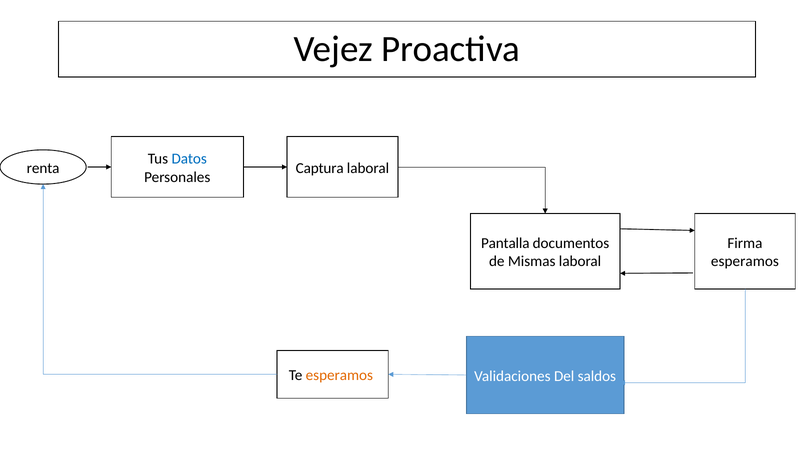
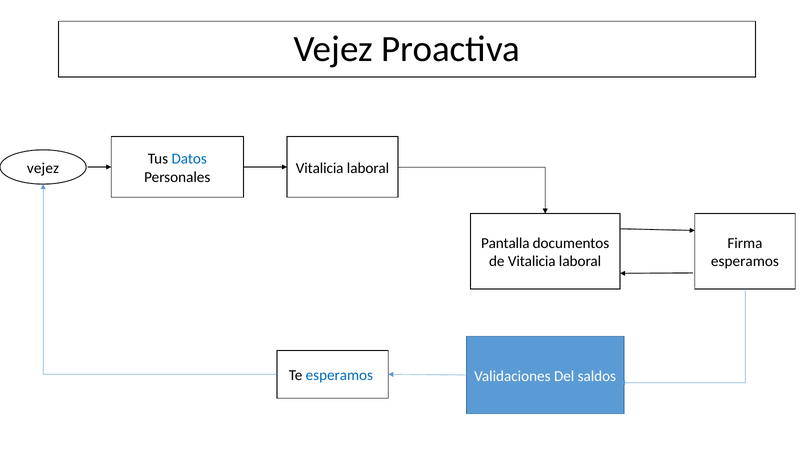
renta: renta -> vejez (43, 168)
Captura: Captura -> Vitalicia (320, 168)
de Mismas: Mismas -> Vitalicia (532, 261)
esperamos colour: orange -> blue (339, 375)
